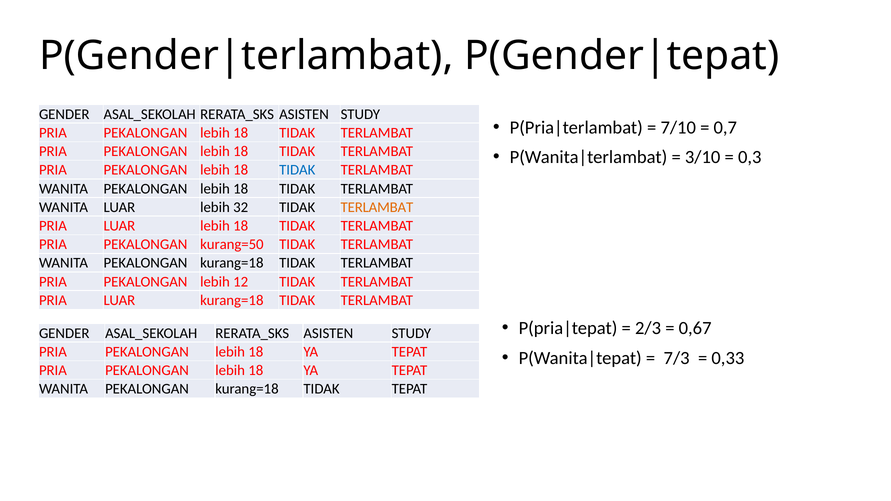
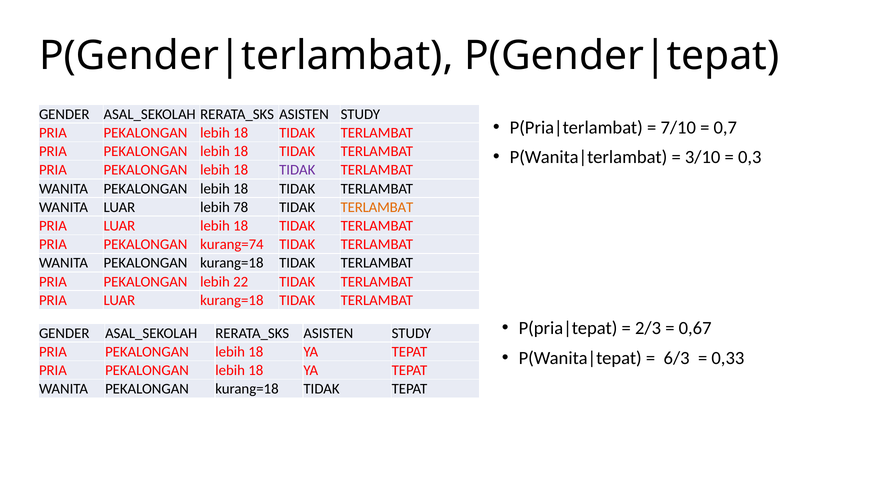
TIDAK colour: blue -> purple (297, 170)
32: 32 -> 78 (241, 207)
kurang=50: kurang=50 -> kurang=74 (232, 245)
12: 12 -> 22 (241, 282)
7/3: 7/3 -> 6/3 (677, 358)
